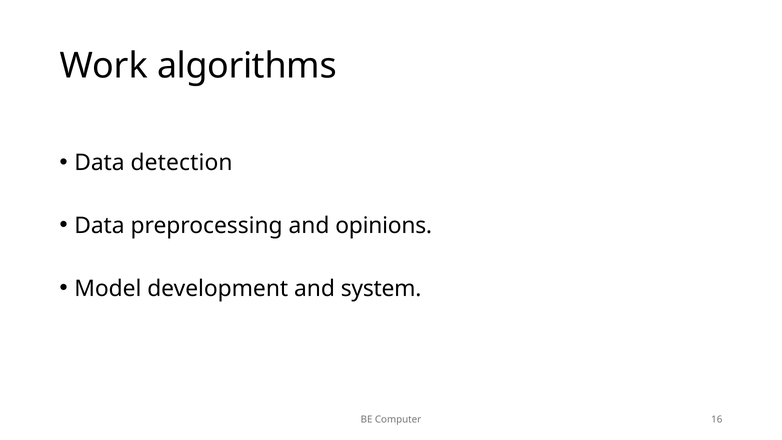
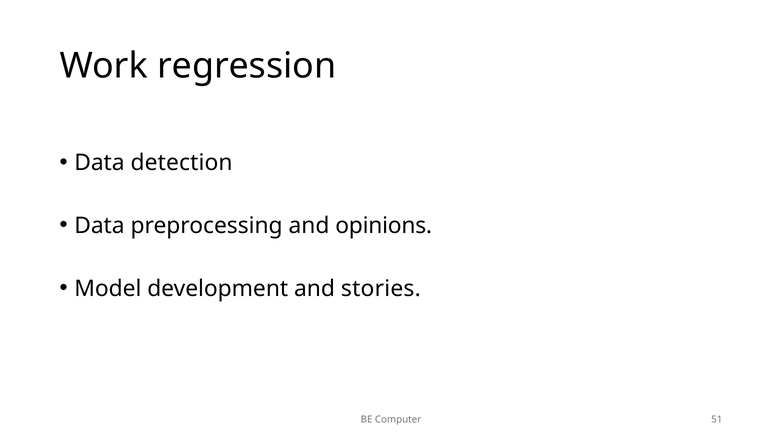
algorithms: algorithms -> regression (247, 66)
system: system -> stories (381, 289)
16: 16 -> 51 (717, 419)
